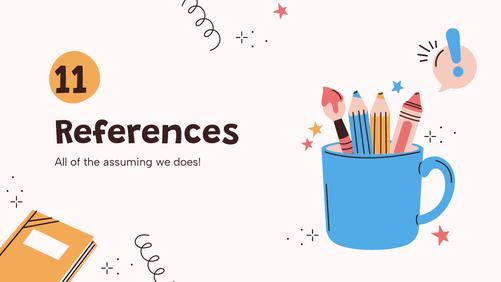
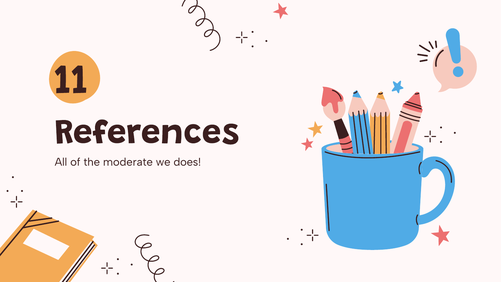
assuming: assuming -> moderate (128, 162)
